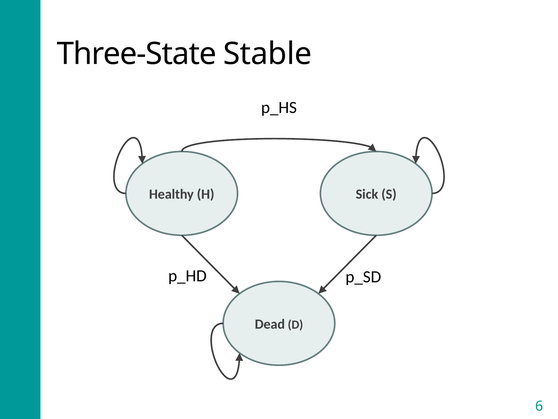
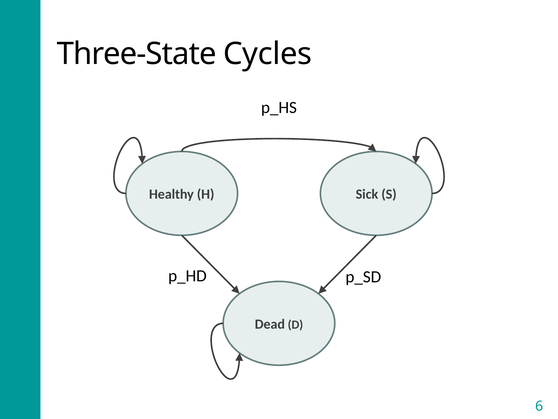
Stable: Stable -> Cycles (268, 54)
